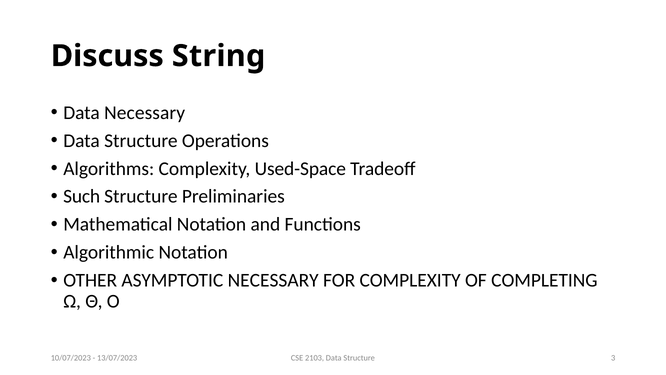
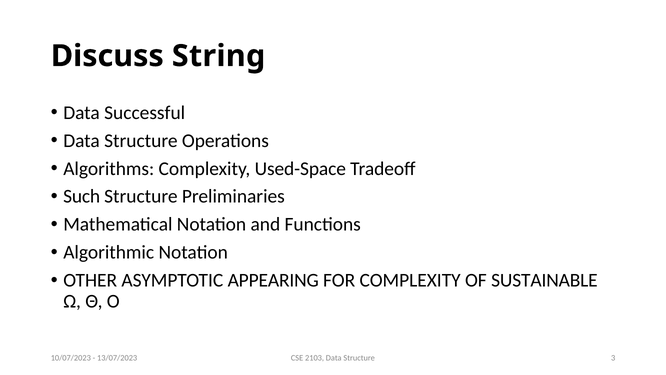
Data Necessary: Necessary -> Successful (145, 113)
ASYMPTOTIC NECESSARY: NECESSARY -> APPEARING (273, 280)
COMPLETING: COMPLETING -> SUSTAINABLE (544, 280)
